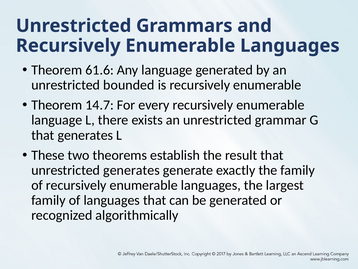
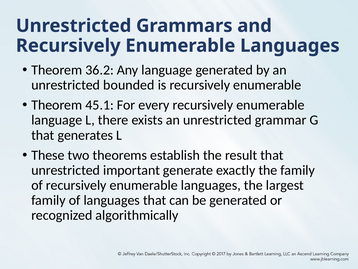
61.6: 61.6 -> 36.2 (100, 70)
14.7: 14.7 -> 45.1 (100, 105)
unrestricted generates: generates -> important (132, 170)
